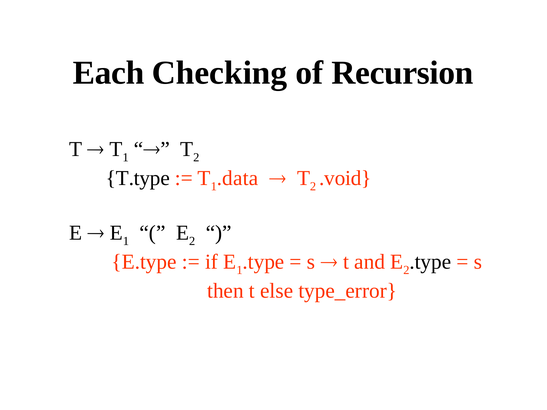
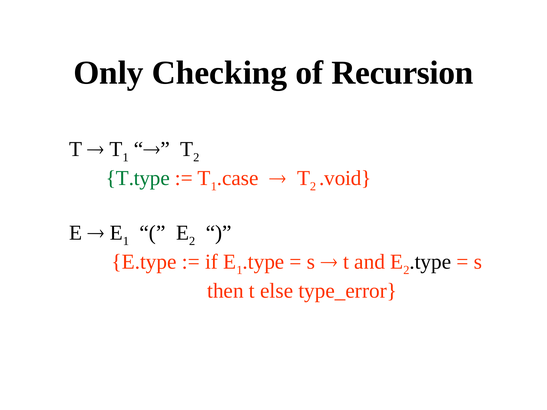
Each: Each -> Only (109, 73)
T.type colour: black -> green (138, 178)
.data: .data -> .case (238, 178)
